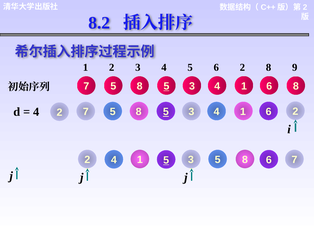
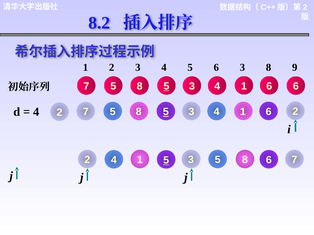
6 2: 2 -> 3 (242, 68)
8: 8 -> 6 (296, 86)
